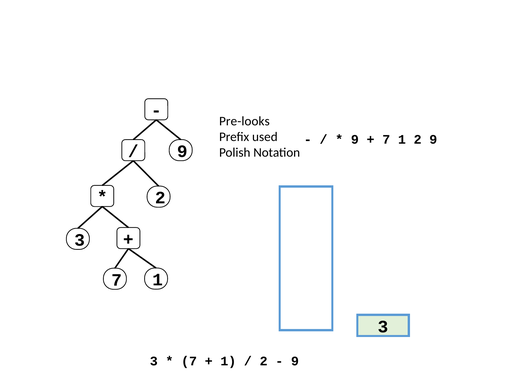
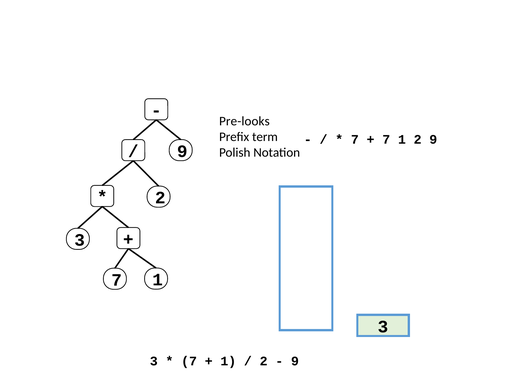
used: used -> term (265, 137)
9: 9 -> 7 (355, 140)
